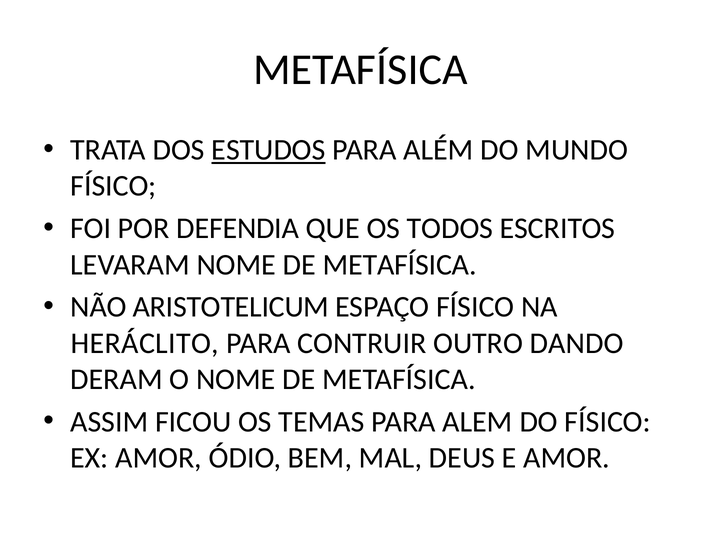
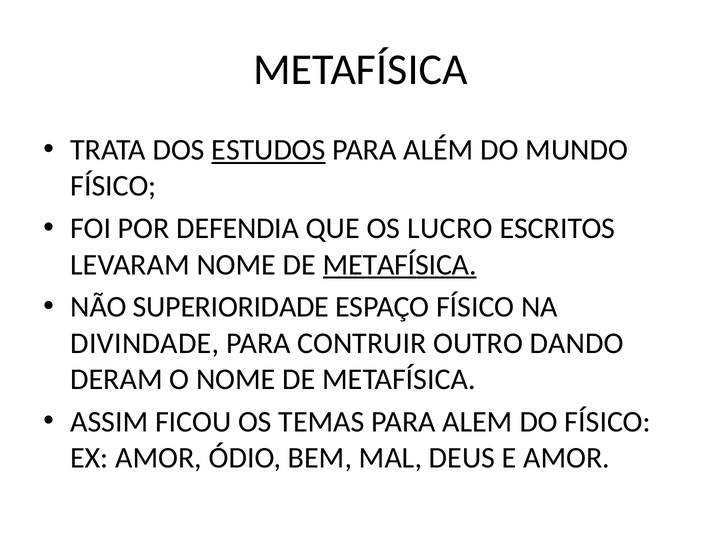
TODOS: TODOS -> LUCRO (450, 228)
METAFÍSICA underline: none -> present (400, 264)
ARISTOTELICUM: ARISTOTELICUM -> SUPERIORIDADE (231, 307)
HERÁCLITO: HERÁCLITO -> DIVINDADE (145, 343)
